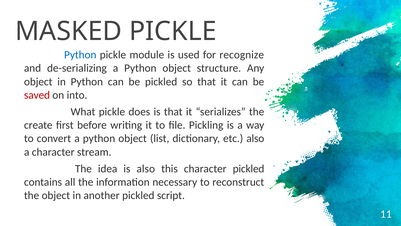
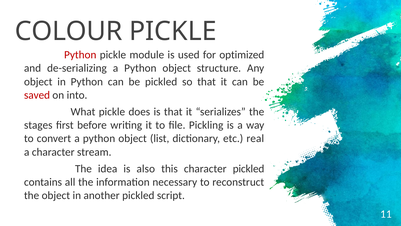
MASKED: MASKED -> COLOUR (69, 31)
Python colour: blue -> red (80, 55)
recognize: recognize -> optimized (242, 55)
create: create -> stages (38, 125)
etc also: also -> real (255, 138)
